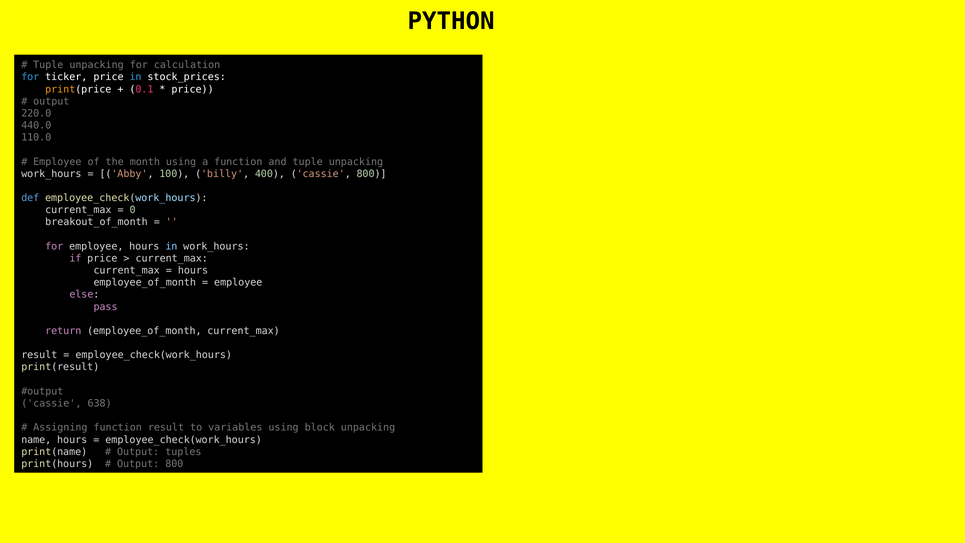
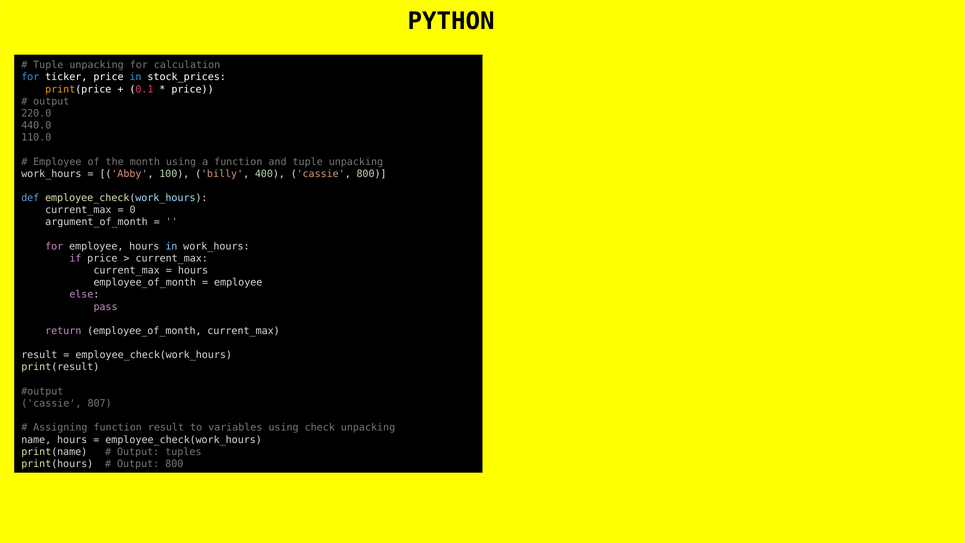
breakout_of_month: breakout_of_month -> argument_of_month (97, 222)
638: 638 -> 807 (100, 403)
block: block -> check (320, 427)
